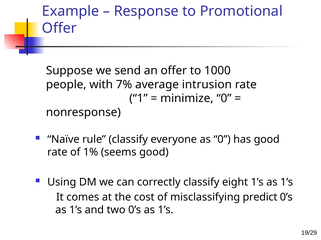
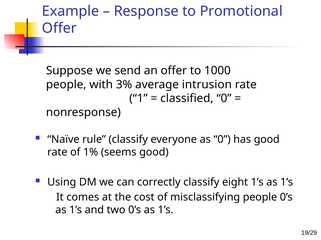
7%: 7% -> 3% (124, 85)
minimize: minimize -> classified (187, 99)
misclassifying predict: predict -> people (260, 198)
